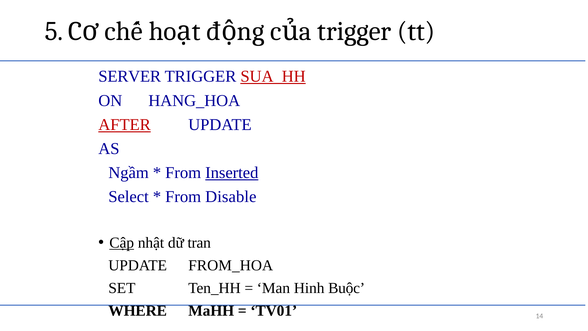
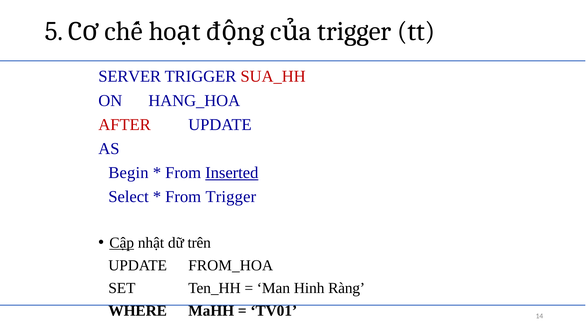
SUA_HH underline: present -> none (273, 76)
AFTER underline: present -> none (125, 124)
Ngầm: Ngầm -> Begin (128, 173)
From Disable: Disable -> Trigger (231, 197)
tran: tran -> trên (199, 243)
Buộc: Buộc -> Ràng (347, 288)
